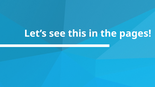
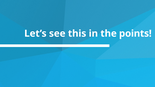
pages: pages -> points (135, 34)
